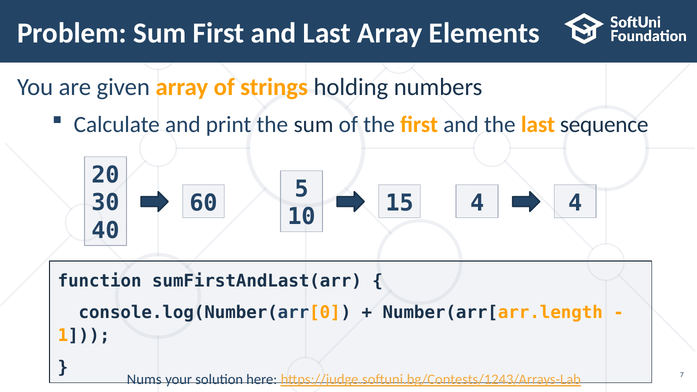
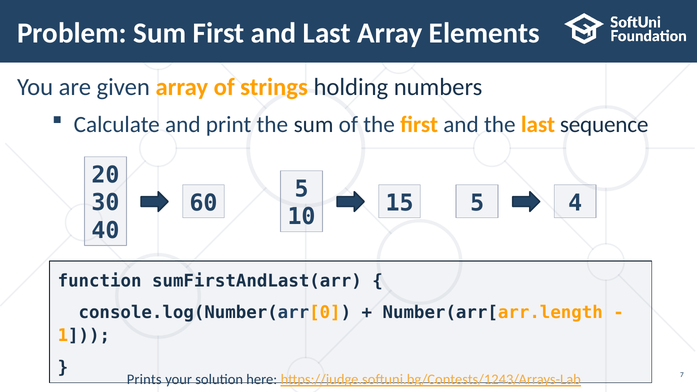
15 4: 4 -> 5 (477, 203)
Nums: Nums -> Prints (144, 380)
